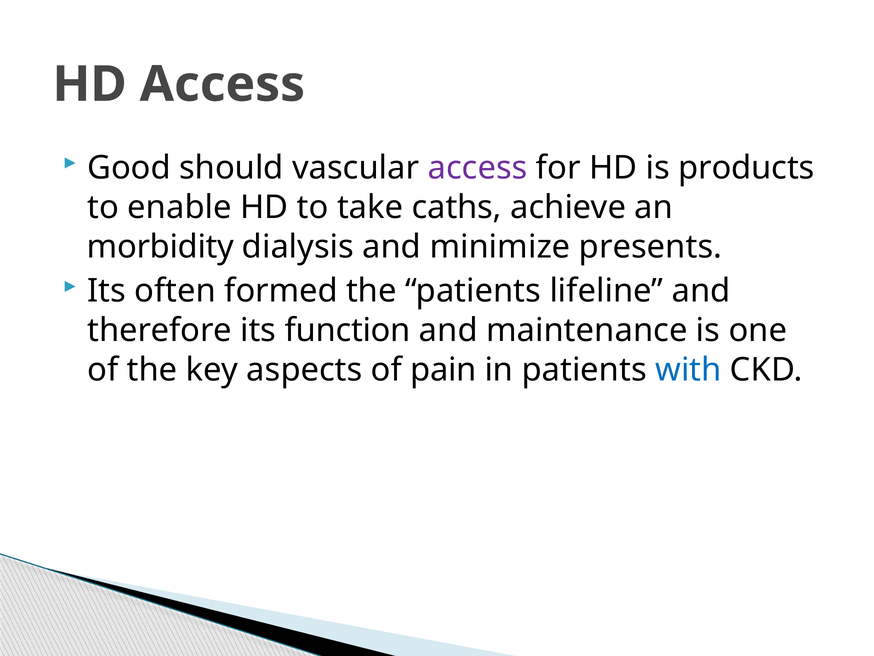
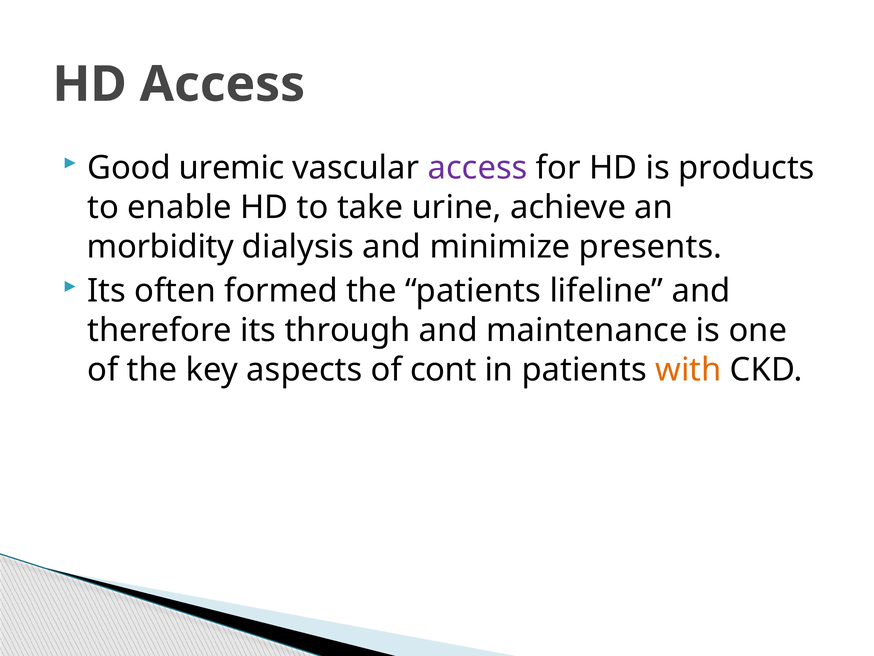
should: should -> uremic (232, 168)
caths: caths -> urine (457, 207)
function: function -> through (348, 330)
pain: pain -> cont (443, 370)
with colour: blue -> orange (688, 370)
